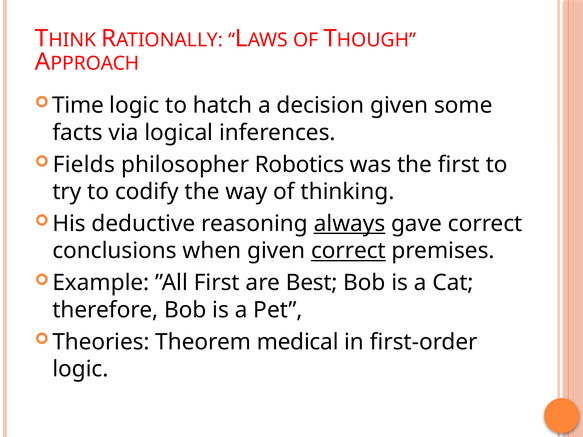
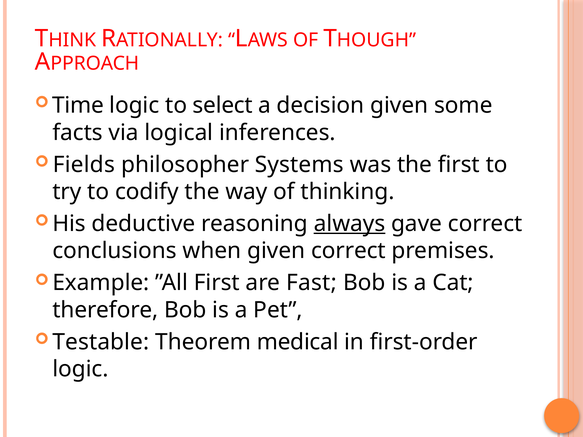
hatch: hatch -> select (223, 105)
Robotics: Robotics -> Systems (299, 165)
correct underline: present -> none (348, 251)
Best: Best -> Fast (311, 283)
Theories: Theories -> Testable (101, 342)
